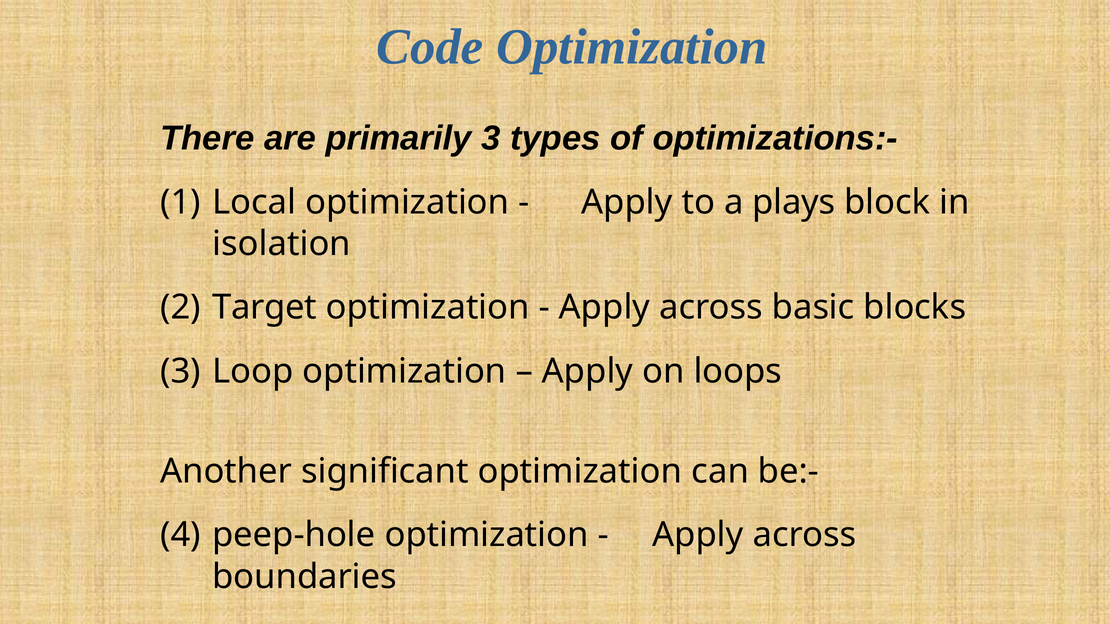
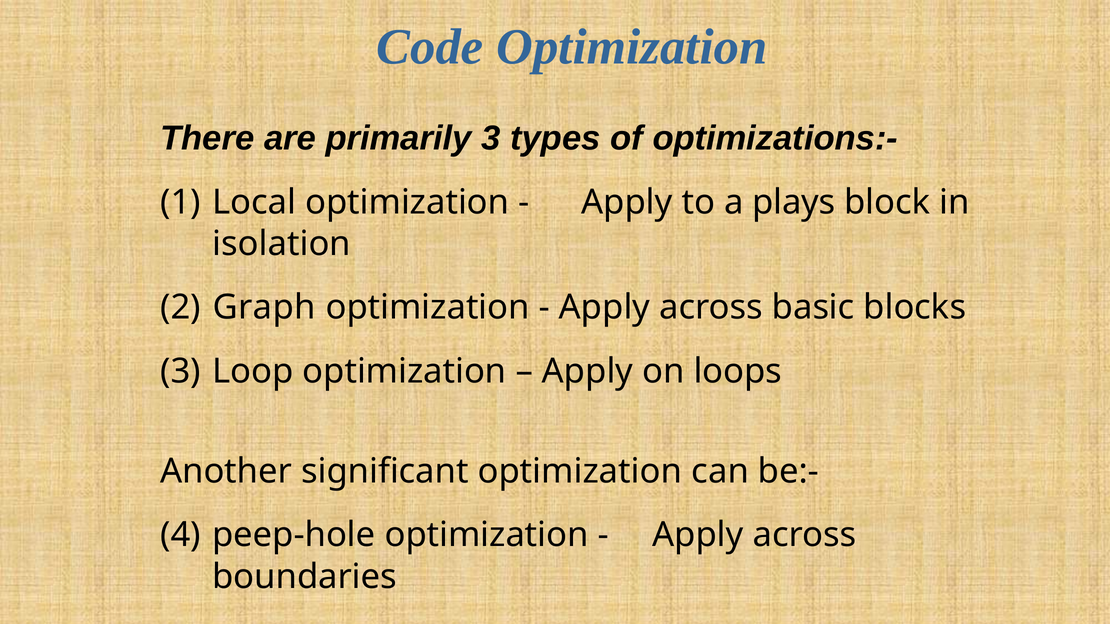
Target: Target -> Graph (264, 308)
